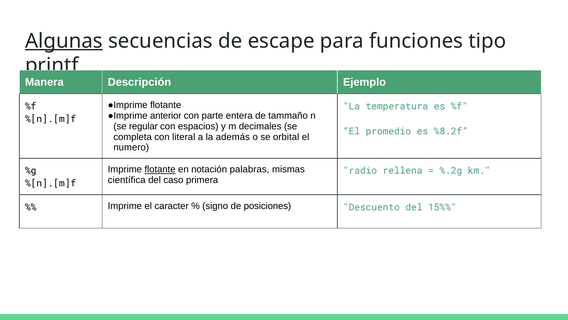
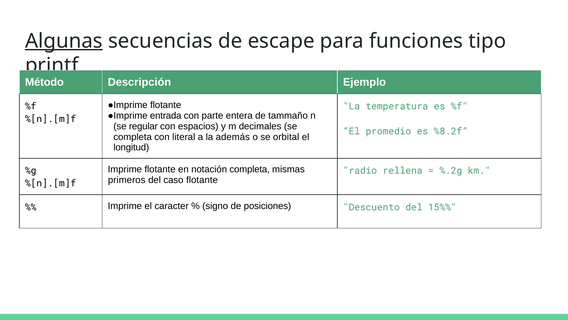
Manera: Manera -> Método (44, 82)
anterior: anterior -> entrada (166, 116)
numero: numero -> longitud (131, 147)
flotante underline: present -> none (160, 169)
notación palabras: palabras -> completa (250, 169)
científica: científica -> primeros (127, 180)
caso primera: primera -> flotante (202, 180)
